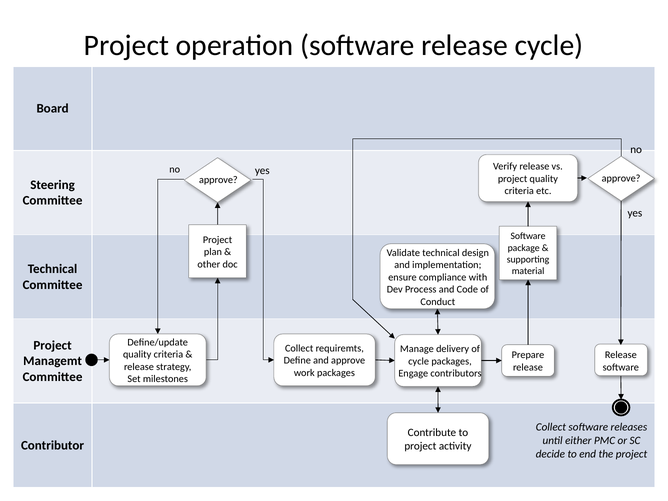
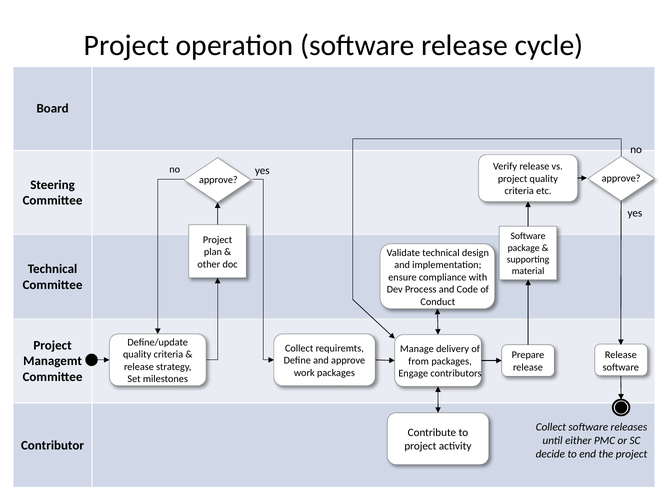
cycle: cycle -> from (419, 361)
